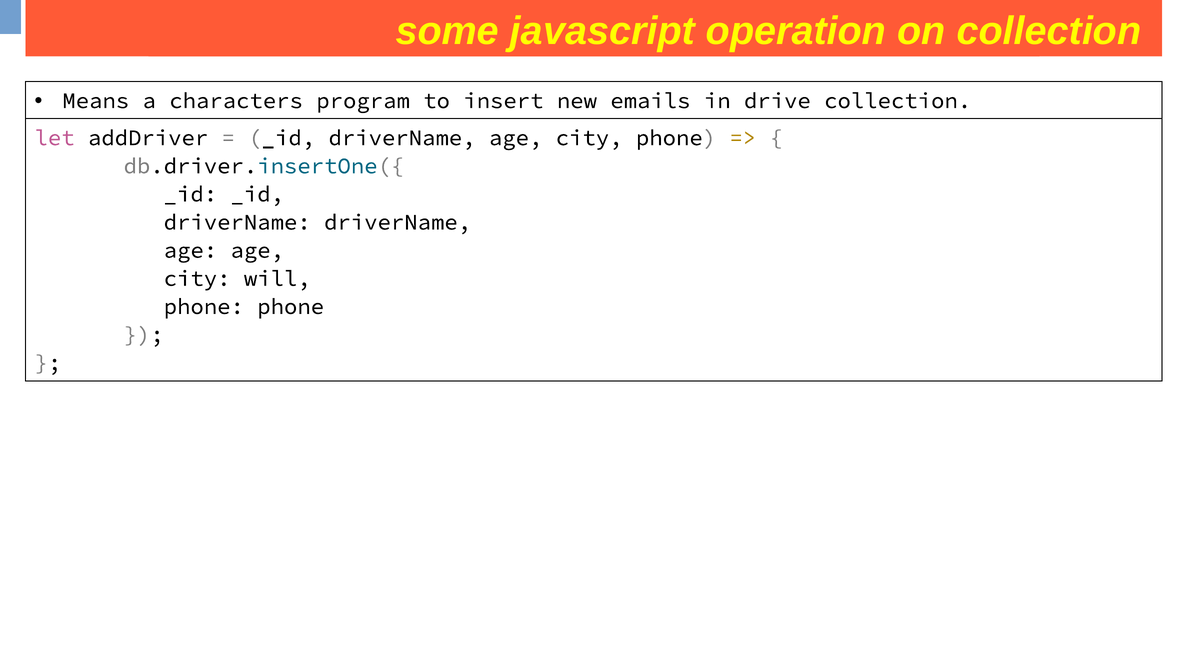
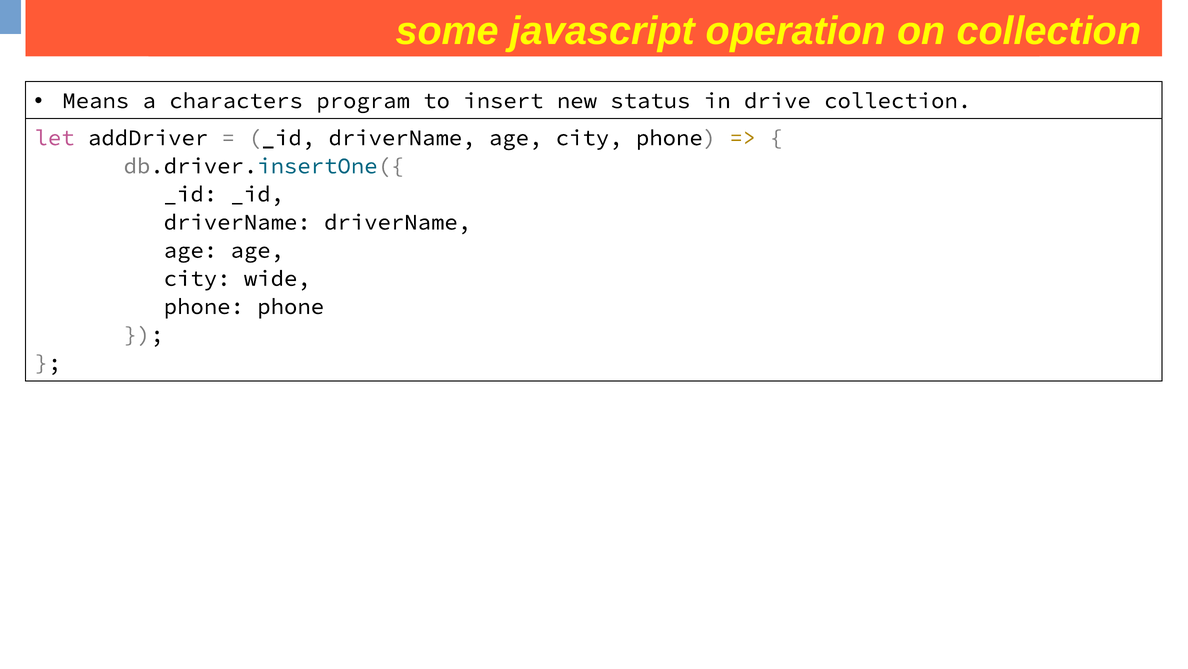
emails: emails -> status (650, 101)
will: will -> wide (277, 278)
